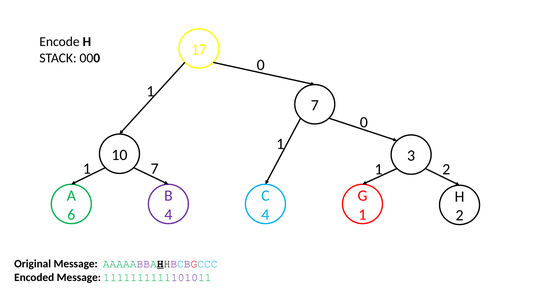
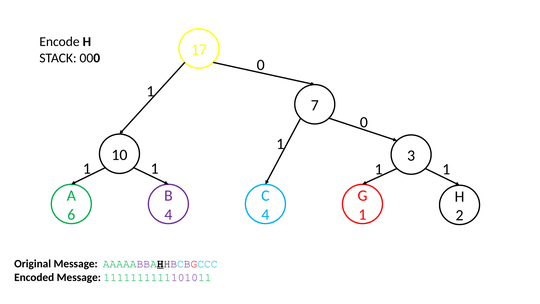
7: 7 -> 1 (155, 168)
2: 2 -> 1 (446, 169)
